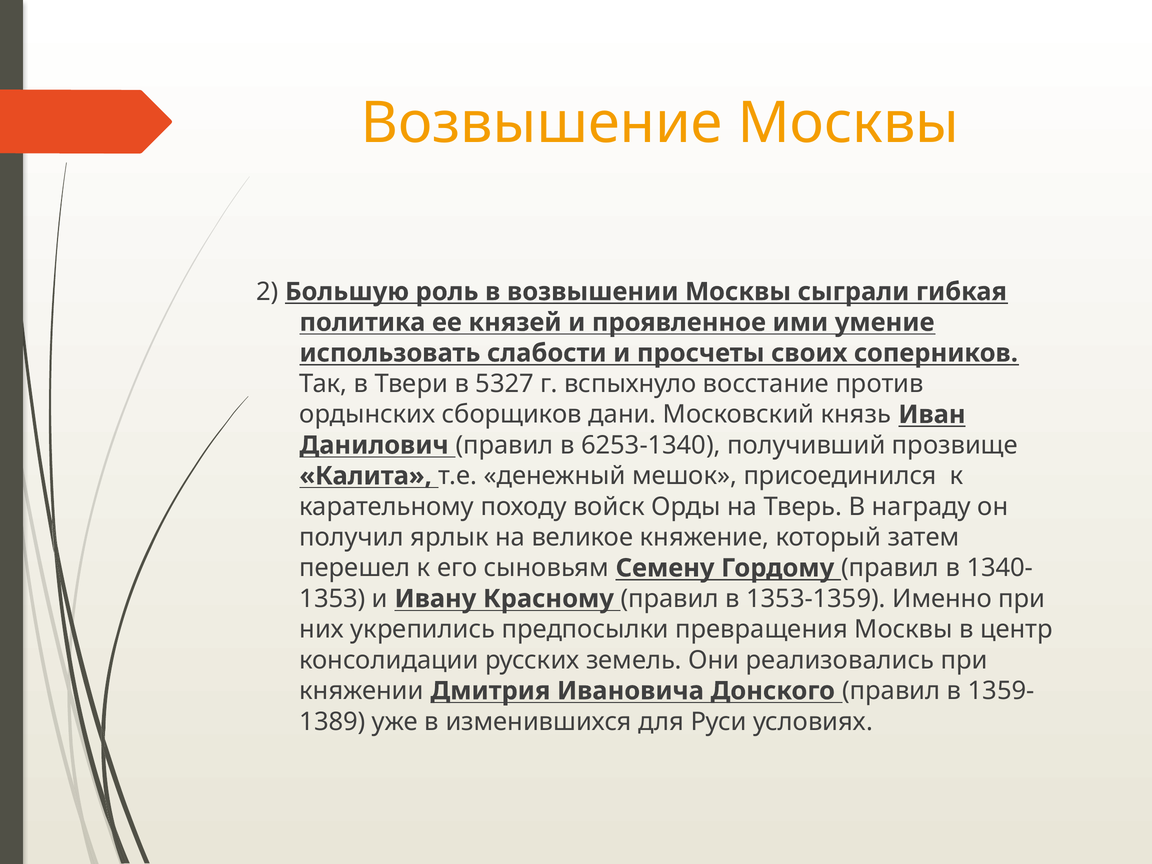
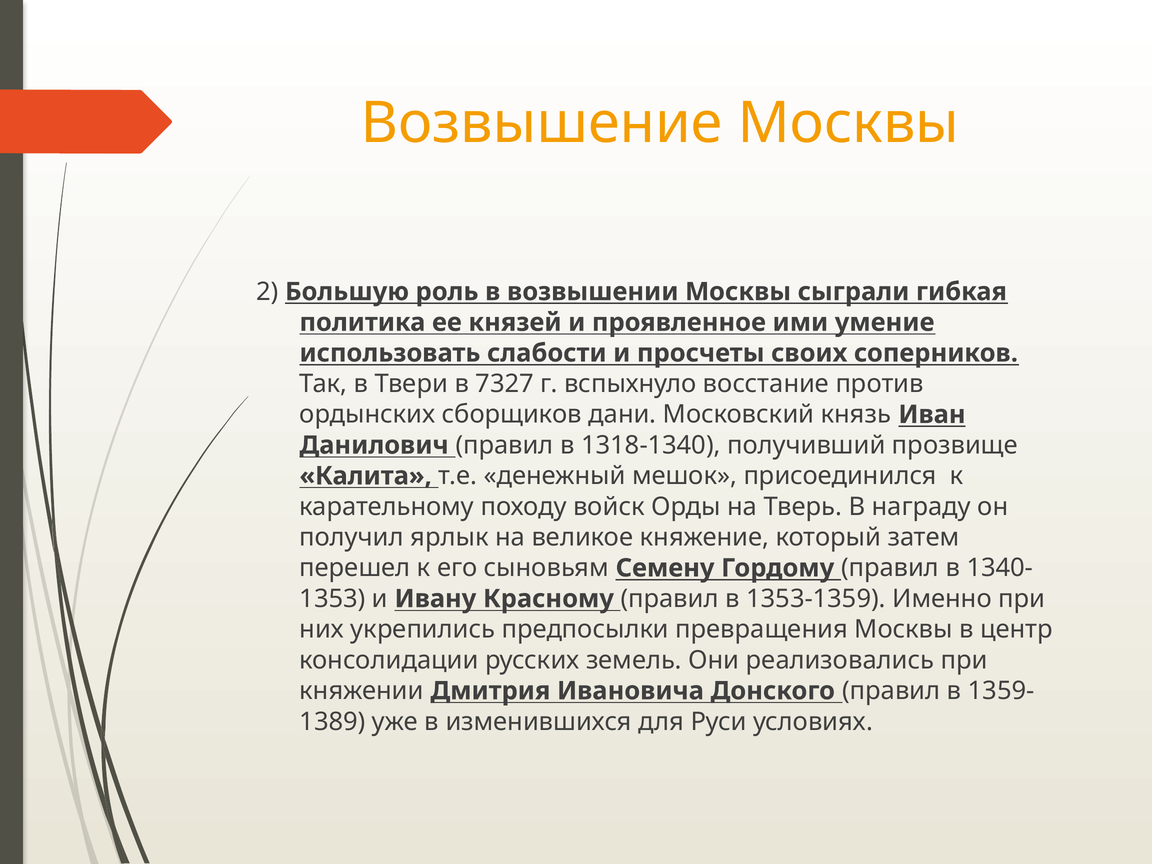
5327: 5327 -> 7327 (505, 384)
6253-1340: 6253-1340 -> 1318-1340 (651, 445)
